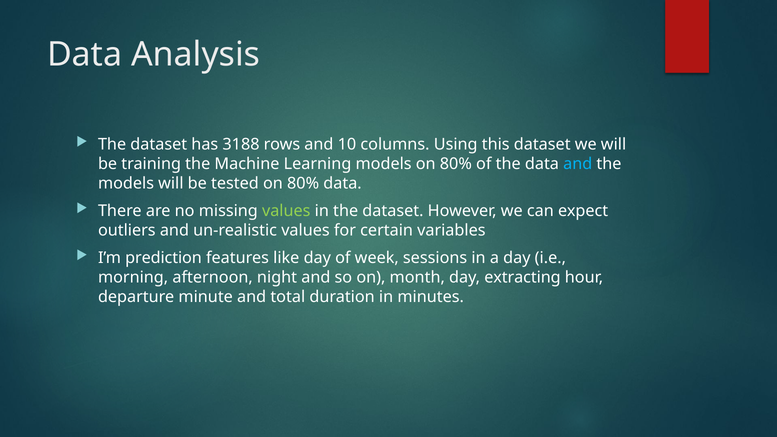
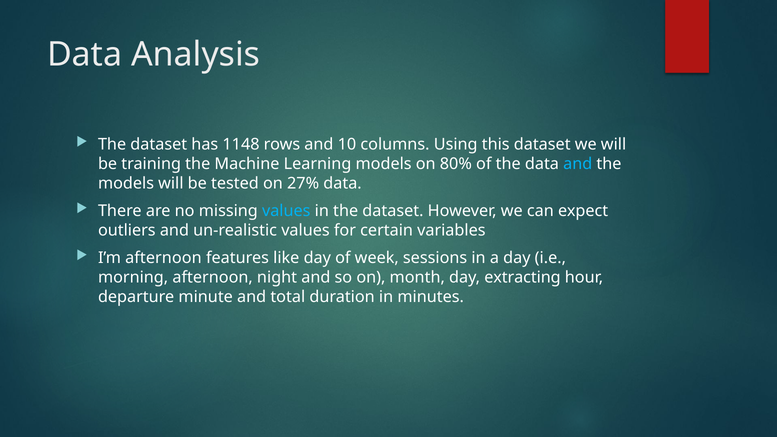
3188: 3188 -> 1148 (241, 145)
tested on 80%: 80% -> 27% (303, 183)
values colour: light green -> light blue (286, 211)
I’m prediction: prediction -> afternoon (163, 258)
